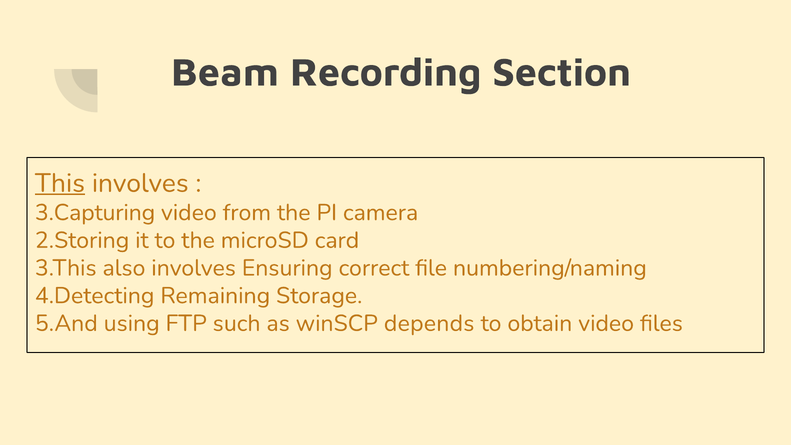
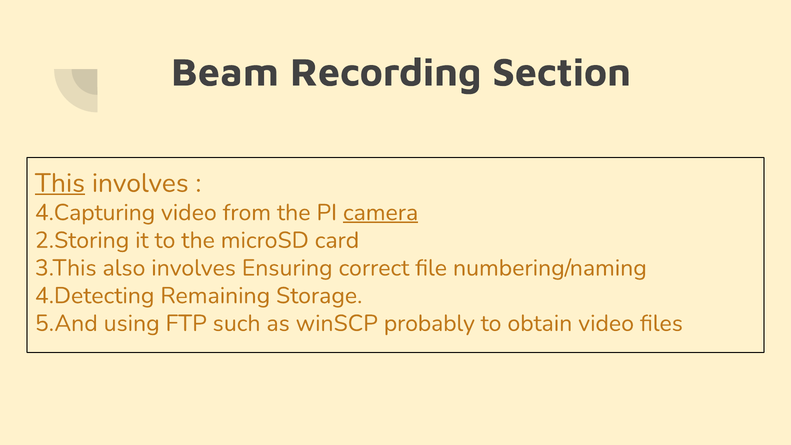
3.Capturing: 3.Capturing -> 4.Capturing (95, 212)
camera underline: none -> present (381, 212)
depends: depends -> probably (429, 323)
